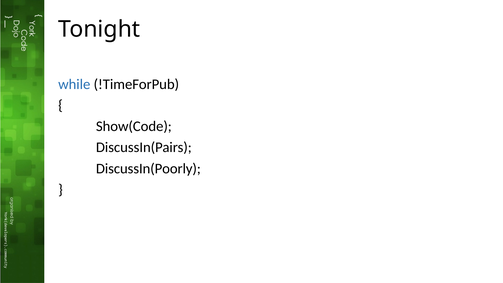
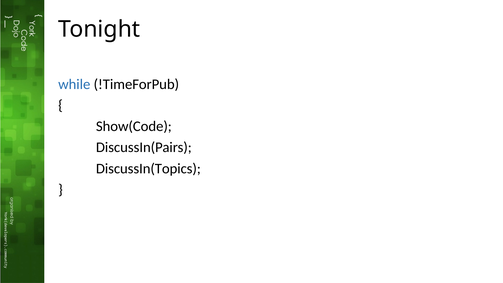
DiscussIn(Poorly: DiscussIn(Poorly -> DiscussIn(Topics (148, 169)
